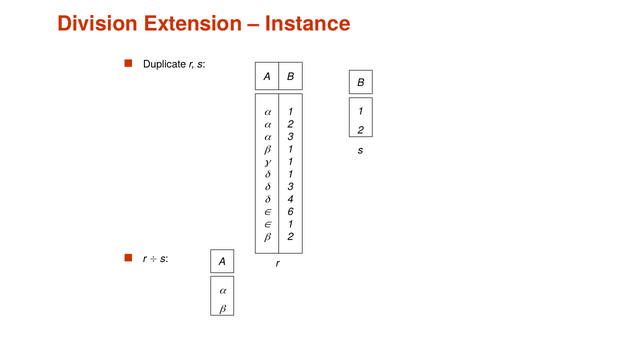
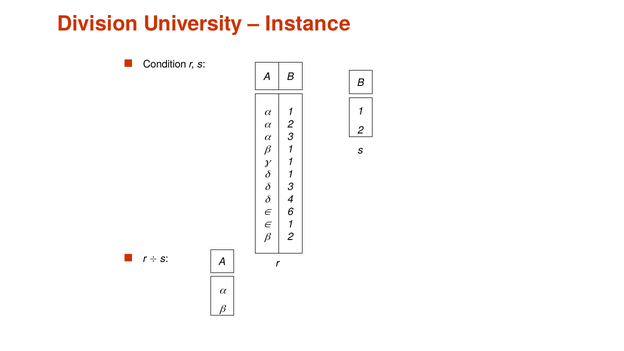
Extension: Extension -> University (193, 24)
Duplicate: Duplicate -> Condition (165, 65)
